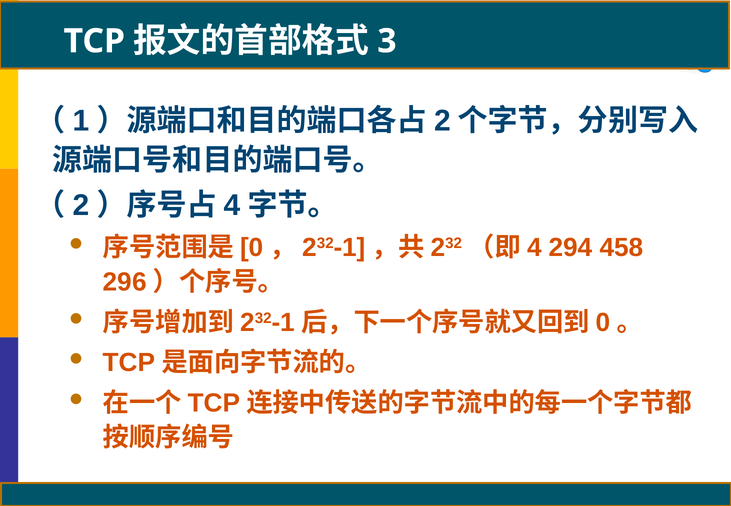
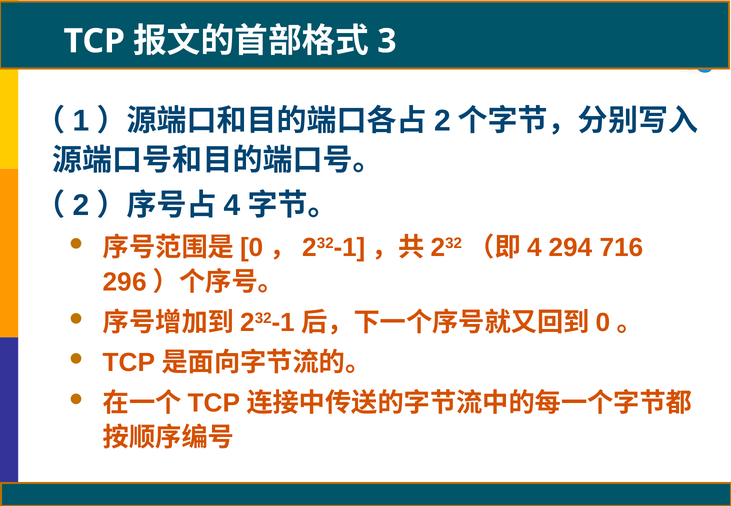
458: 458 -> 716 (622, 248)
